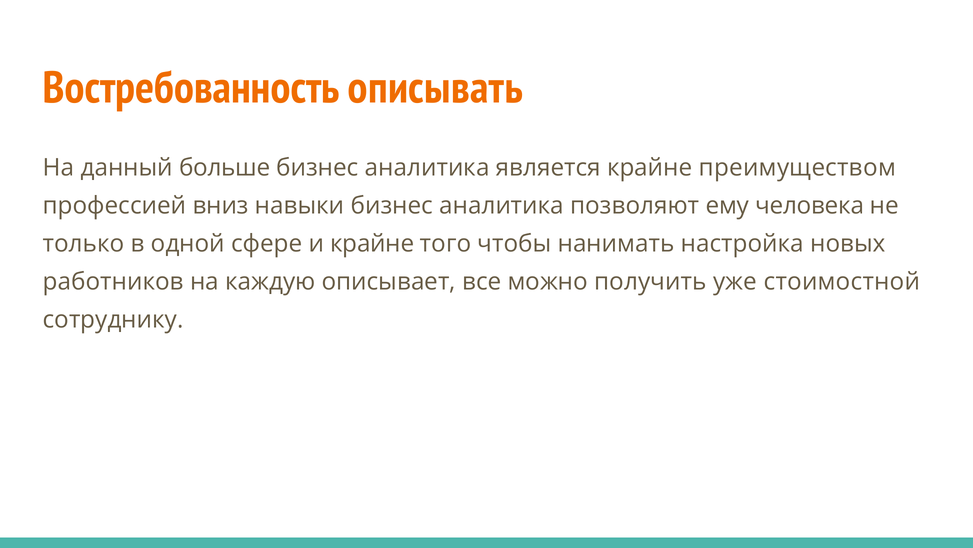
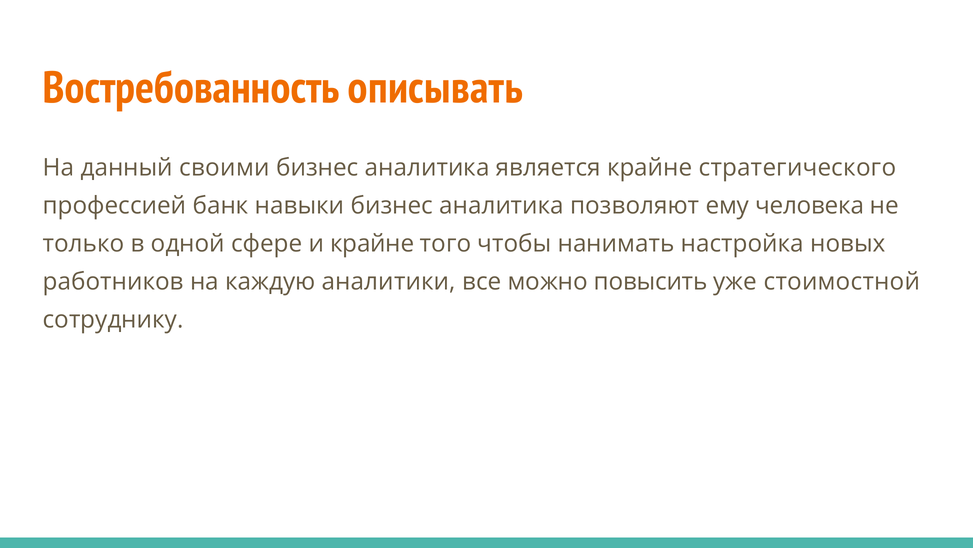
больше: больше -> своими (224, 167)
преимуществом: преимуществом -> стратегического (797, 167)
вниз: вниз -> банк (221, 205)
описывает: описывает -> аналитики (389, 281)
получить: получить -> повысить (651, 281)
